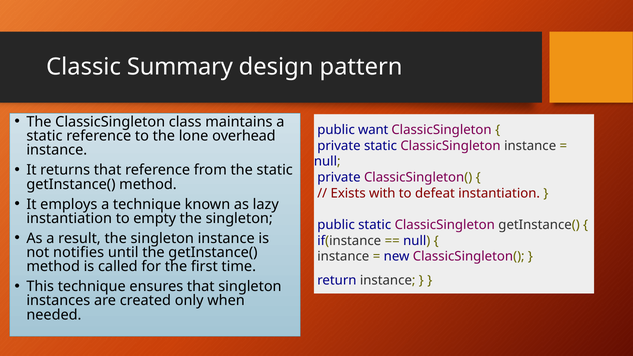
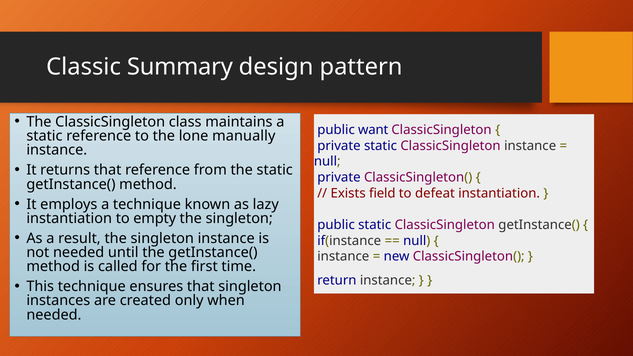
overhead: overhead -> manually (244, 136)
with: with -> field (382, 193)
not notifies: notifies -> needed (79, 252)
